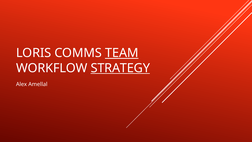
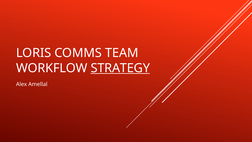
TEAM underline: present -> none (122, 53)
